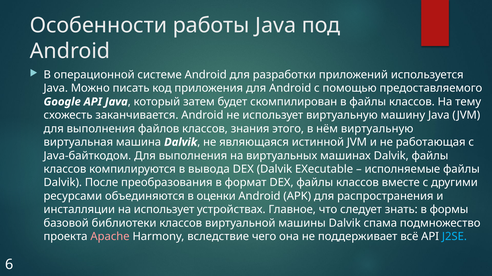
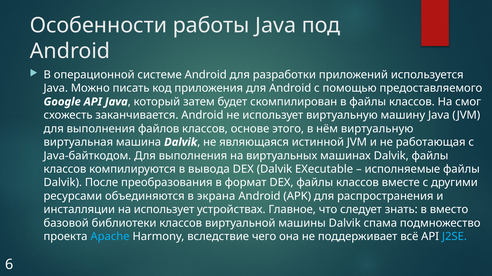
тему: тему -> смог (468, 102)
знания: знания -> основе (250, 129)
оценки: оценки -> экрана (216, 197)
формы: формы -> вместо (449, 210)
Apache colour: pink -> light blue (110, 237)
